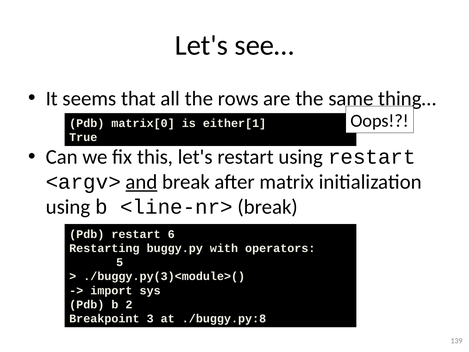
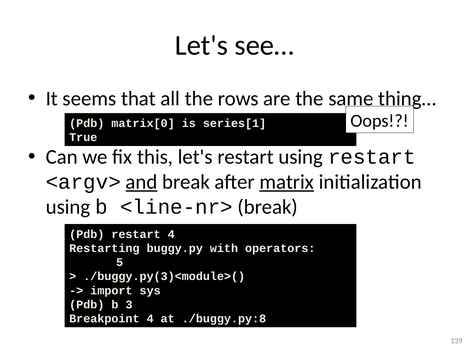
either[1: either[1 -> series[1 (235, 123)
matrix underline: none -> present (287, 182)
restart 6: 6 -> 4 (171, 234)
2: 2 -> 3 (129, 304)
Breakpoint 3: 3 -> 4 (150, 318)
